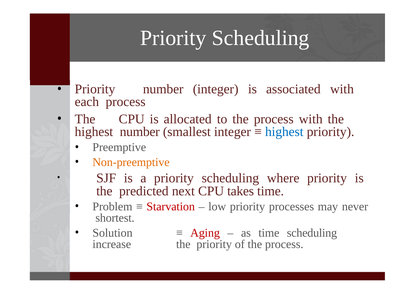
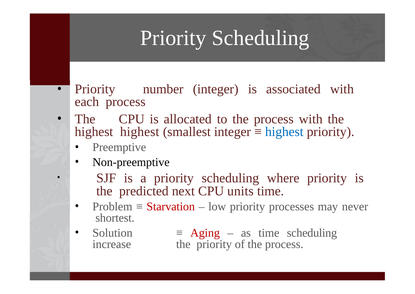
highest number: number -> highest (140, 132)
Non-preemptive colour: orange -> black (131, 162)
takes: takes -> units (240, 191)
